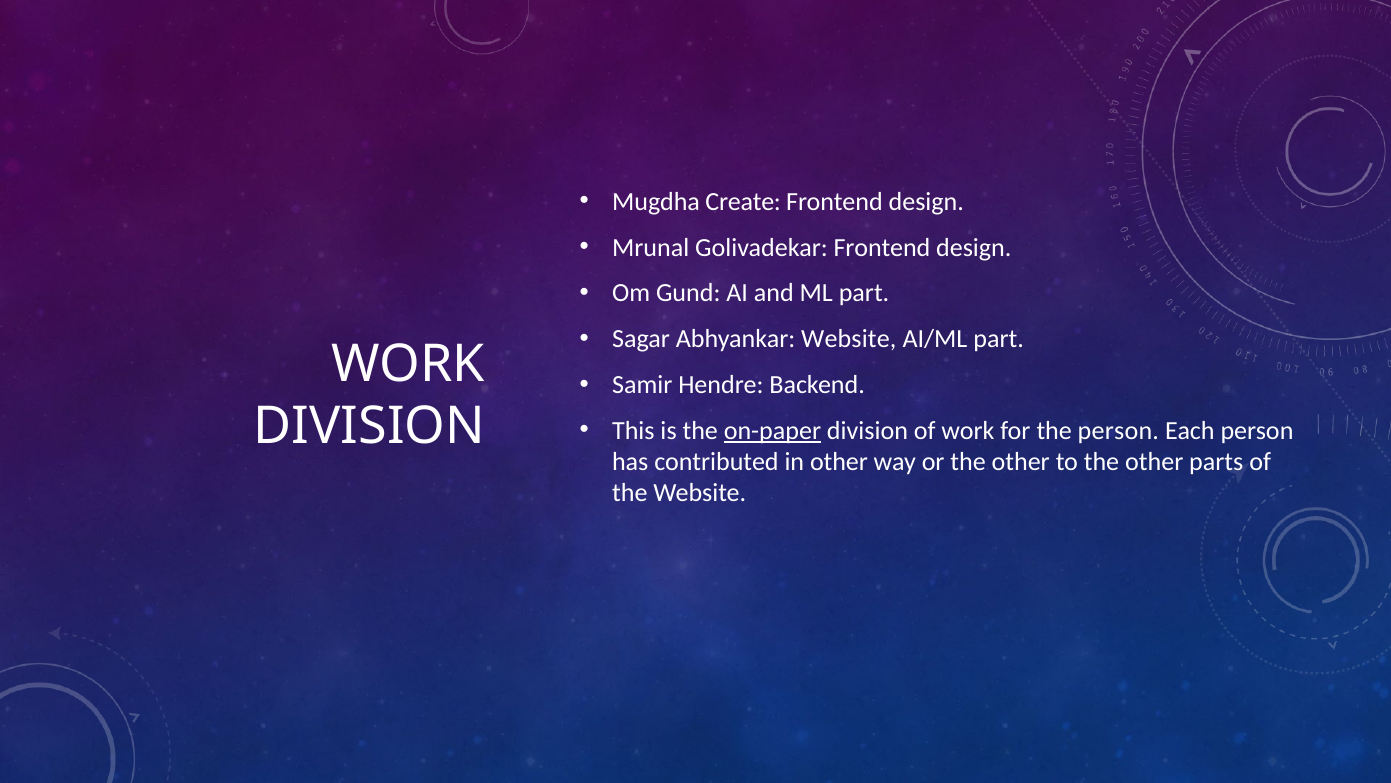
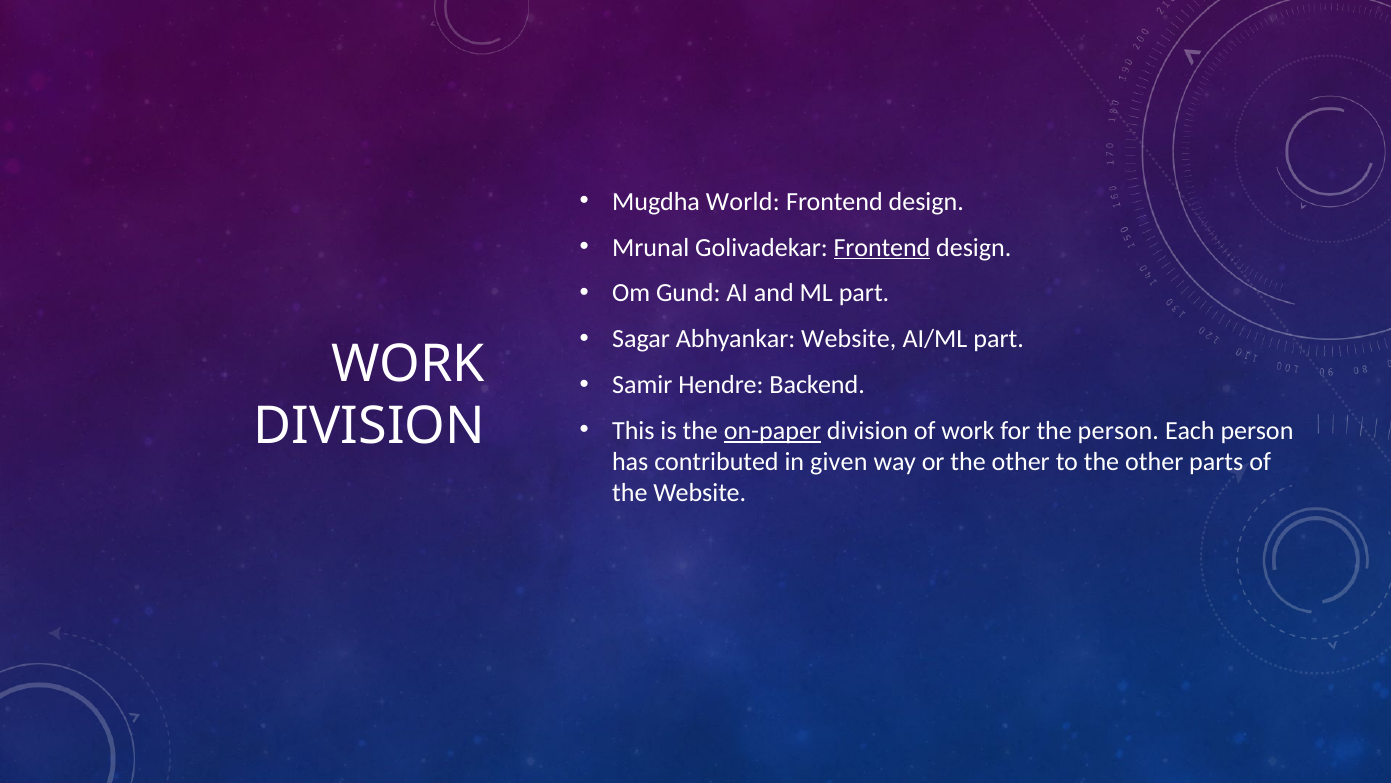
Create: Create -> World (743, 201)
Frontend underline: none -> present (882, 247)
in other: other -> given (839, 462)
